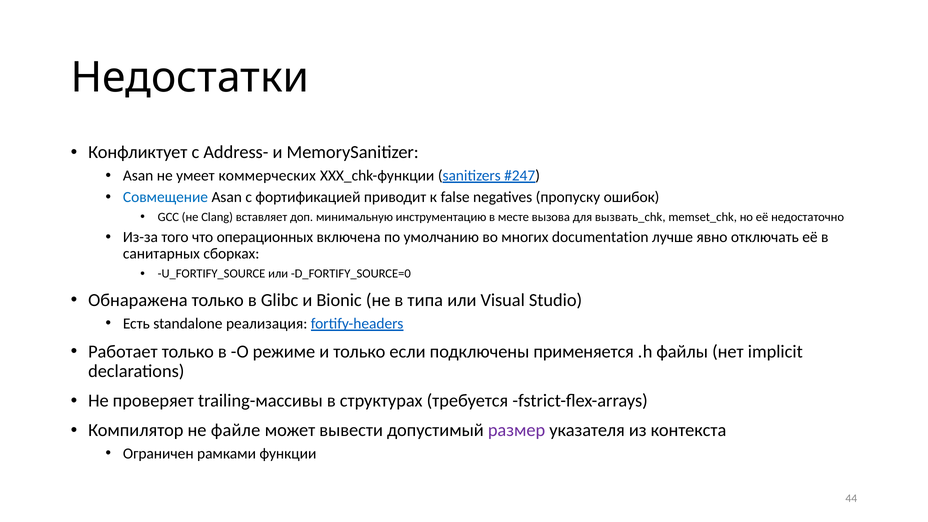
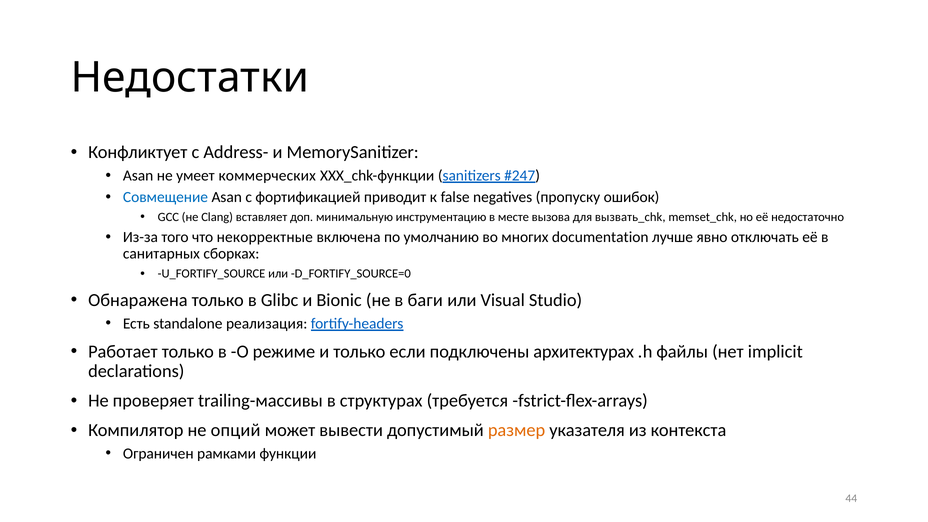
операционных: операционных -> некорректные (265, 237)
типа: типа -> баги (425, 300)
применяется: применяется -> архитектурах (584, 351)
файле: файле -> опций (236, 430)
размер colour: purple -> orange (517, 430)
